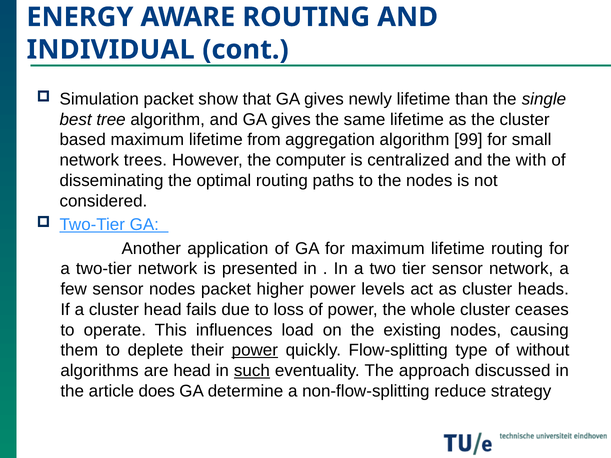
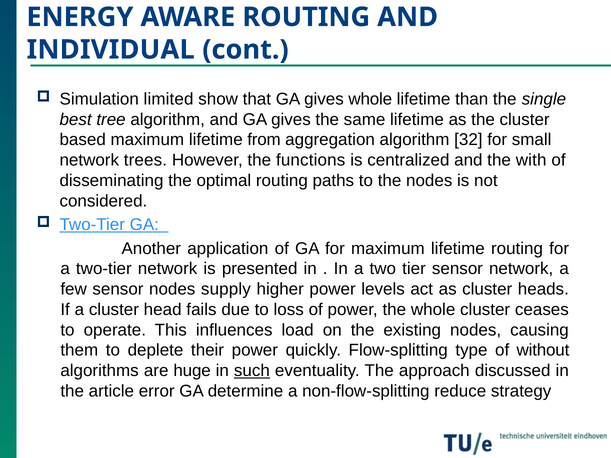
Simulation packet: packet -> limited (169, 99)
gives newly: newly -> whole (370, 99)
99: 99 -> 32 (468, 140)
computer: computer -> functions (311, 160)
nodes packet: packet -> supply (226, 289)
power underline: present -> none (255, 350)
are head: head -> huge (192, 371)
does: does -> error (157, 391)
